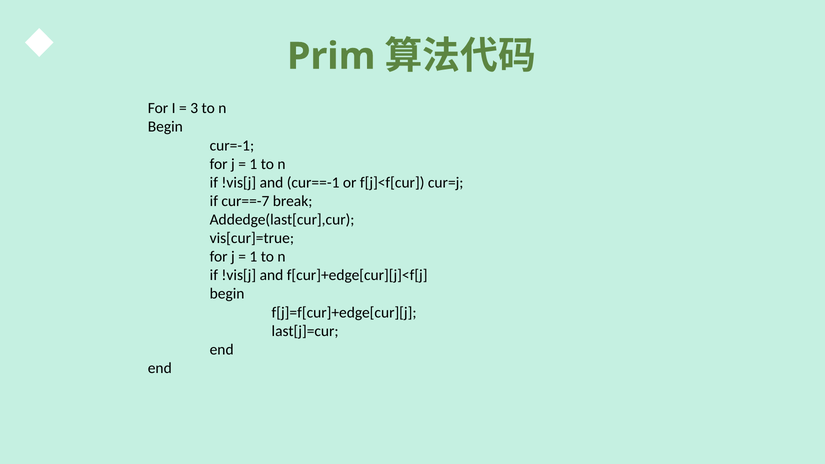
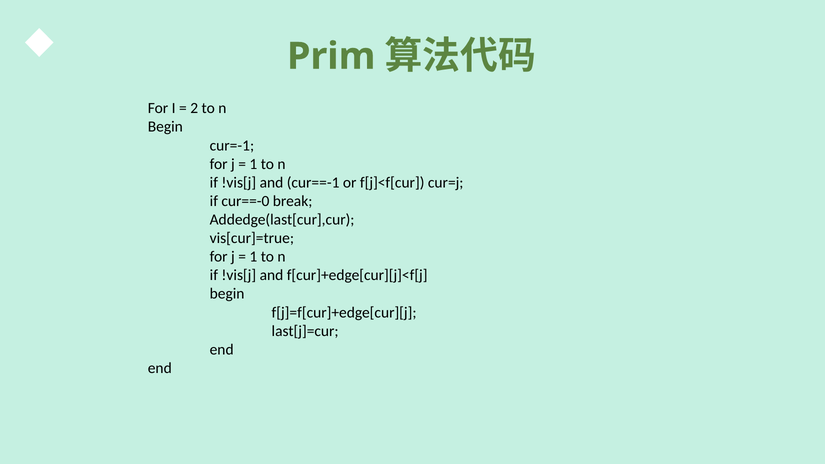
3: 3 -> 2 (194, 108)
cur==-7: cur==-7 -> cur==-0 (245, 201)
